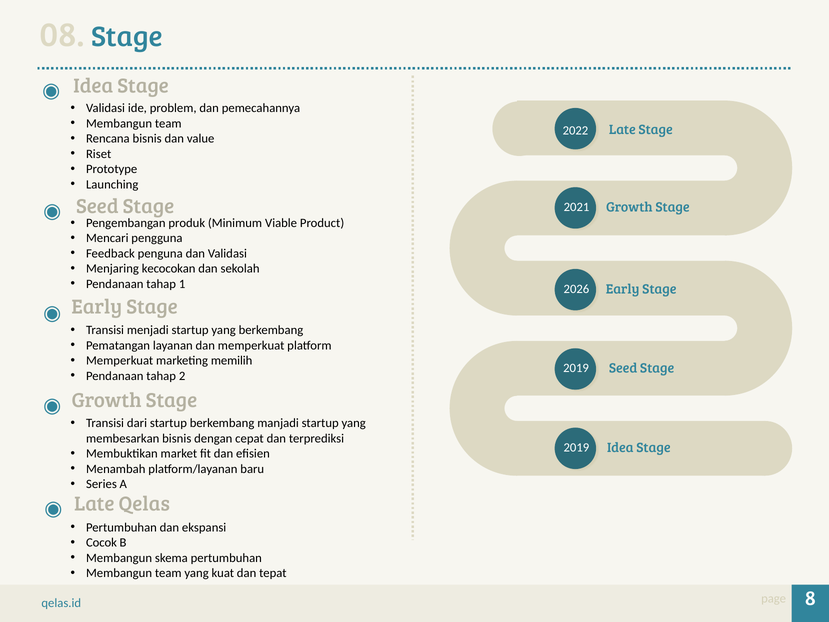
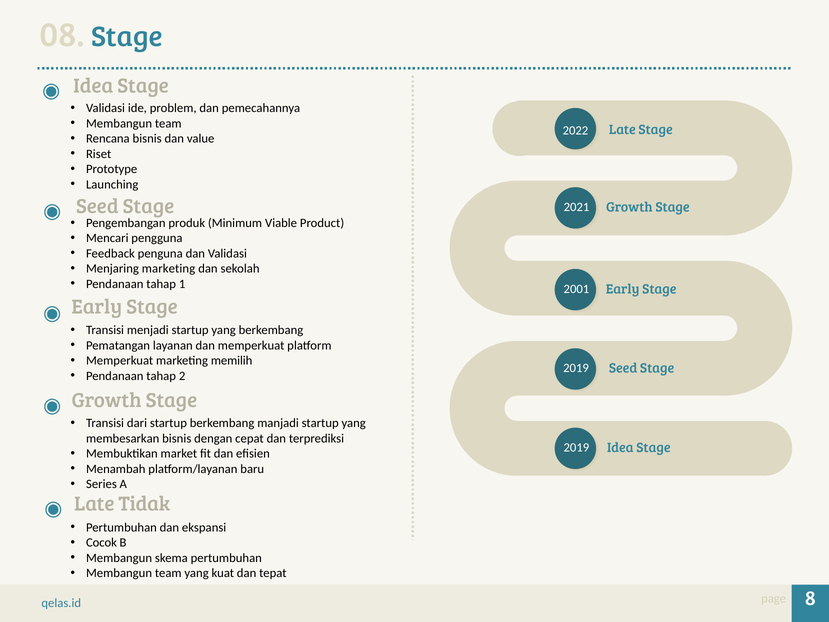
Menjaring kecocokan: kecocokan -> marketing (169, 269)
2026: 2026 -> 2001 (576, 289)
Qelas: Qelas -> Tidak (144, 504)
